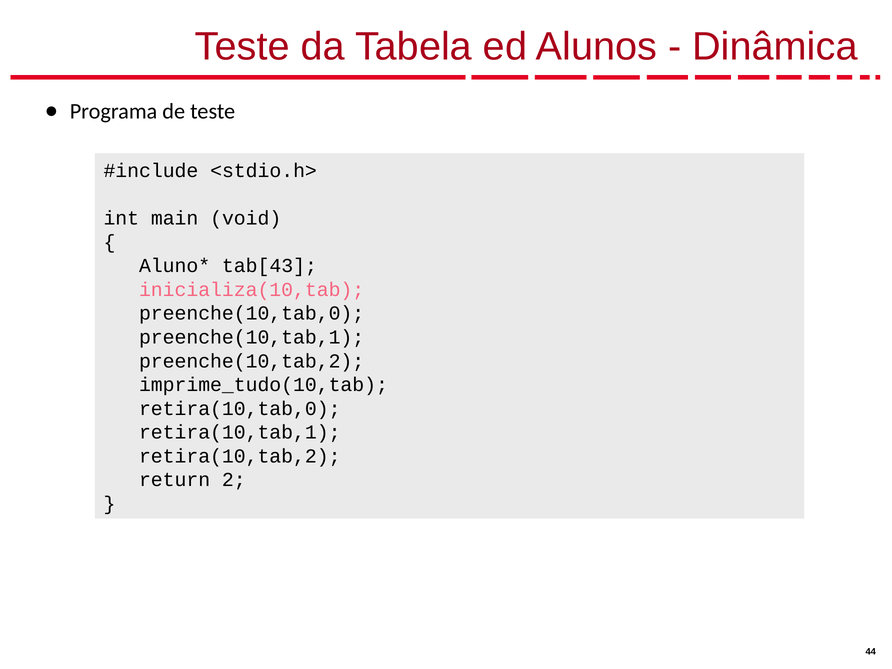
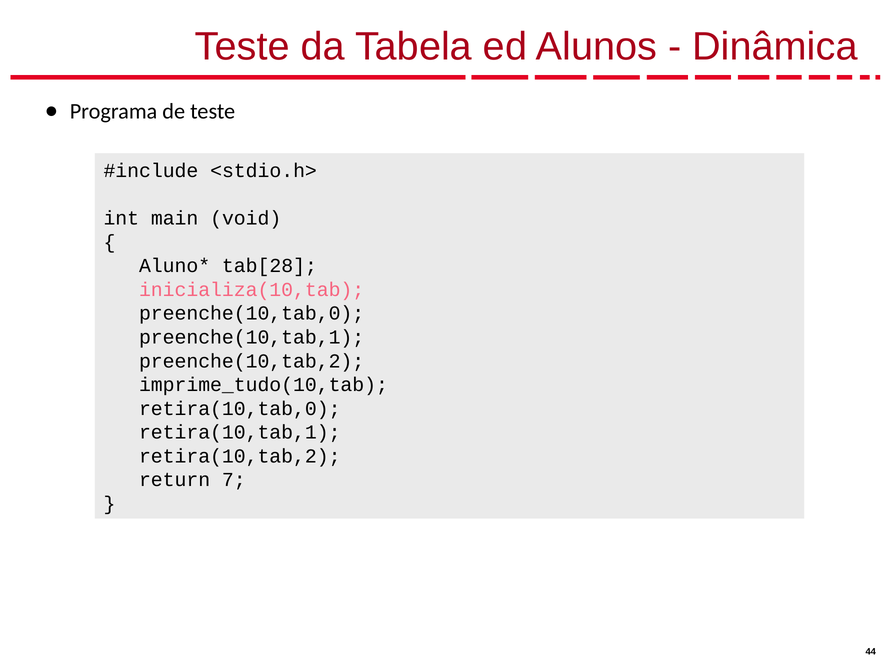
tab[43: tab[43 -> tab[28 (269, 266)
2: 2 -> 7 (234, 480)
